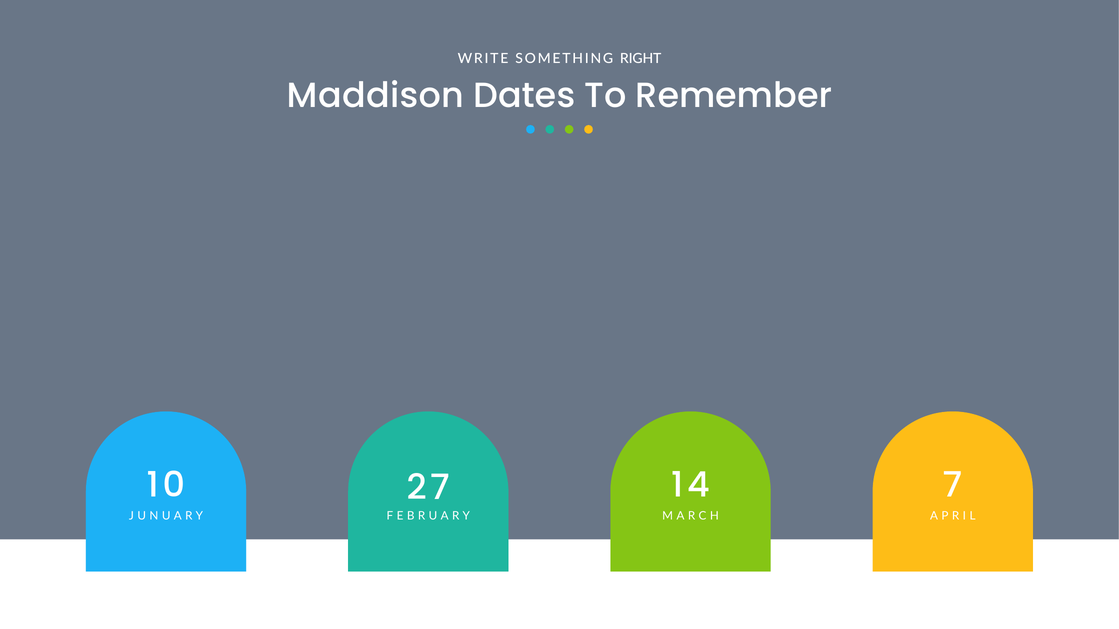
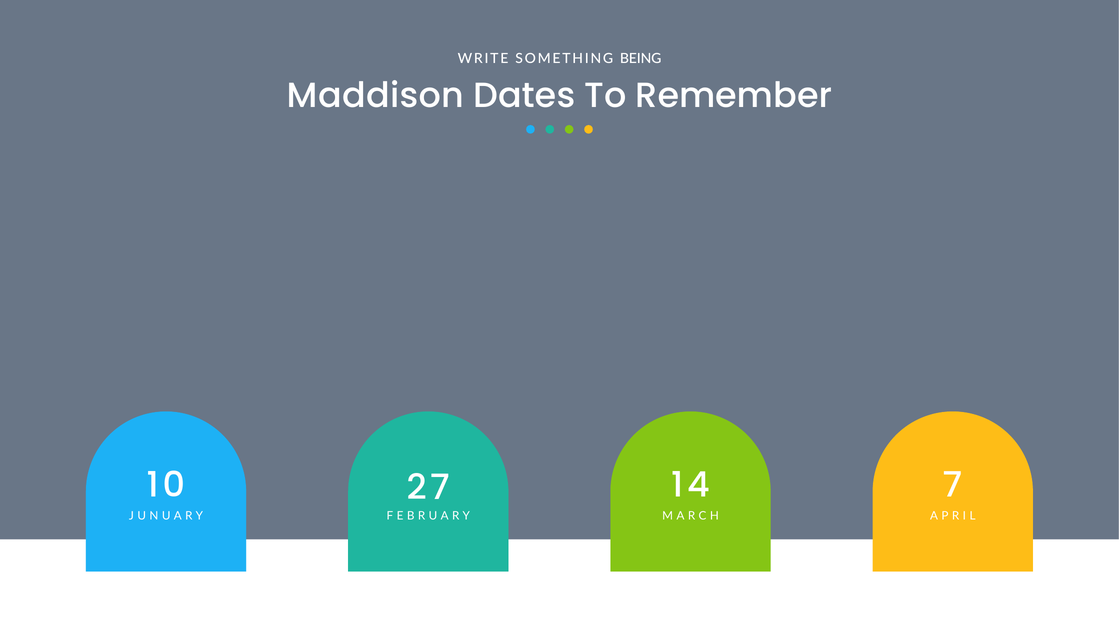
RIGHT: RIGHT -> BEING (641, 59)
